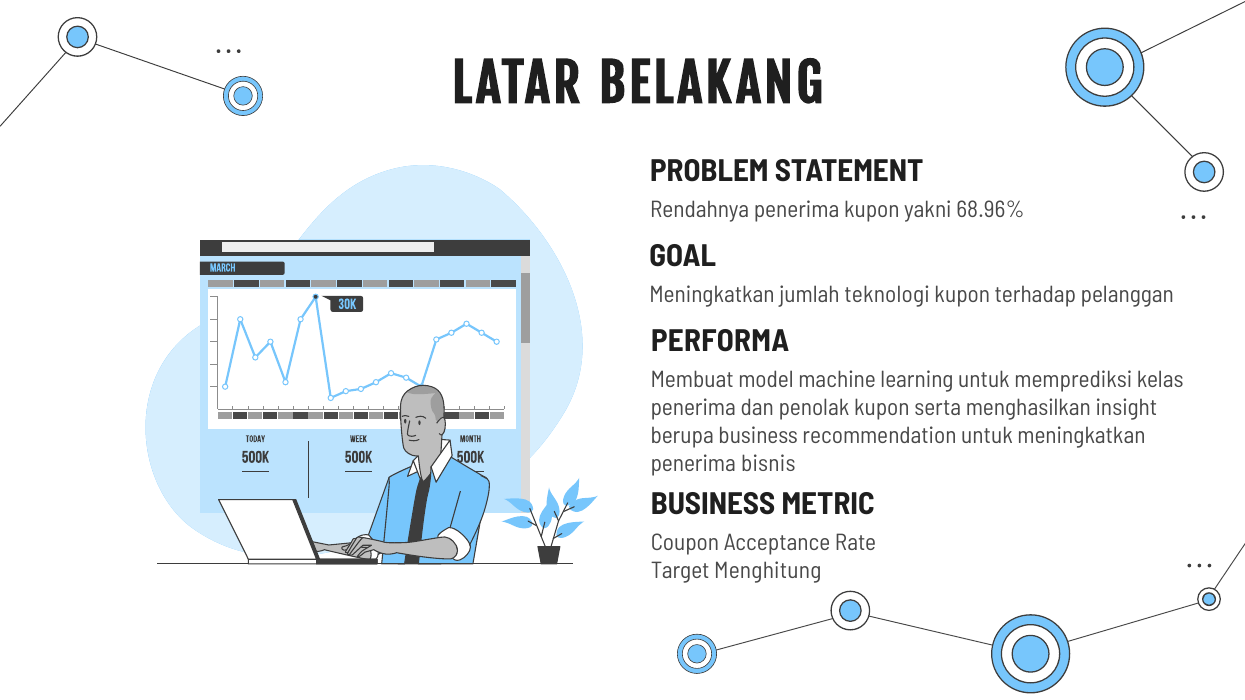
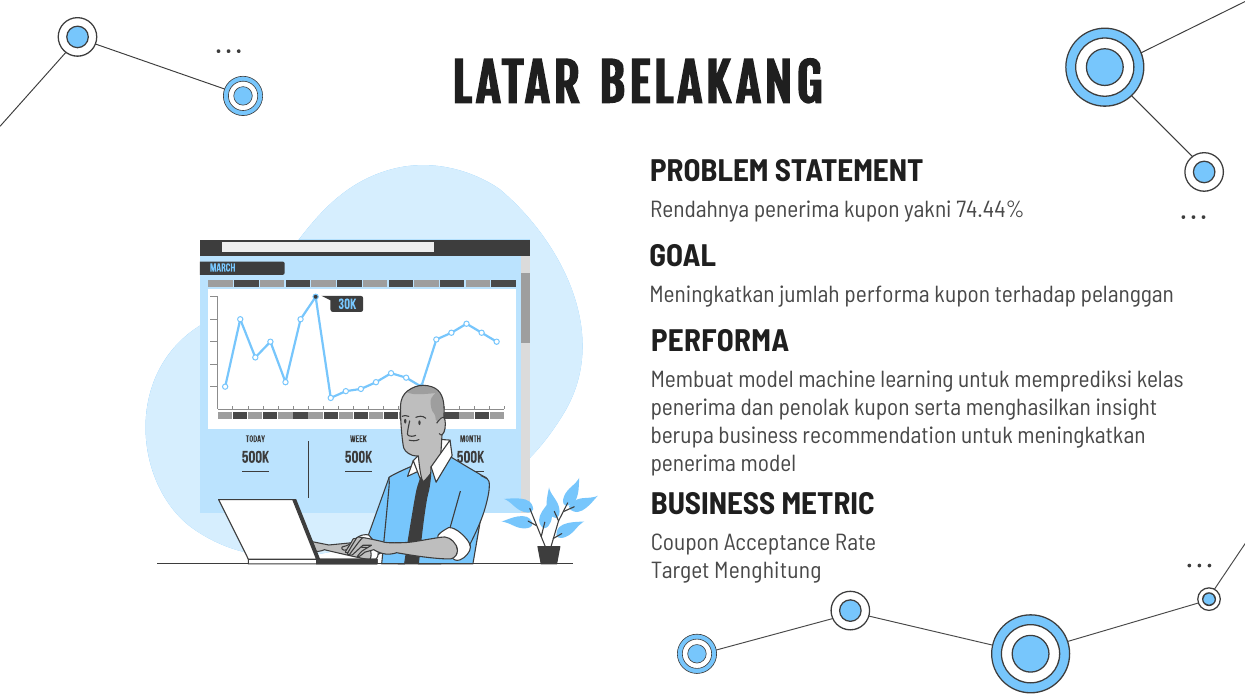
68.96%: 68.96% -> 74.44% (990, 210)
jumlah teknologi: teknologi -> performa (887, 295)
penerima bisnis: bisnis -> model (768, 464)
